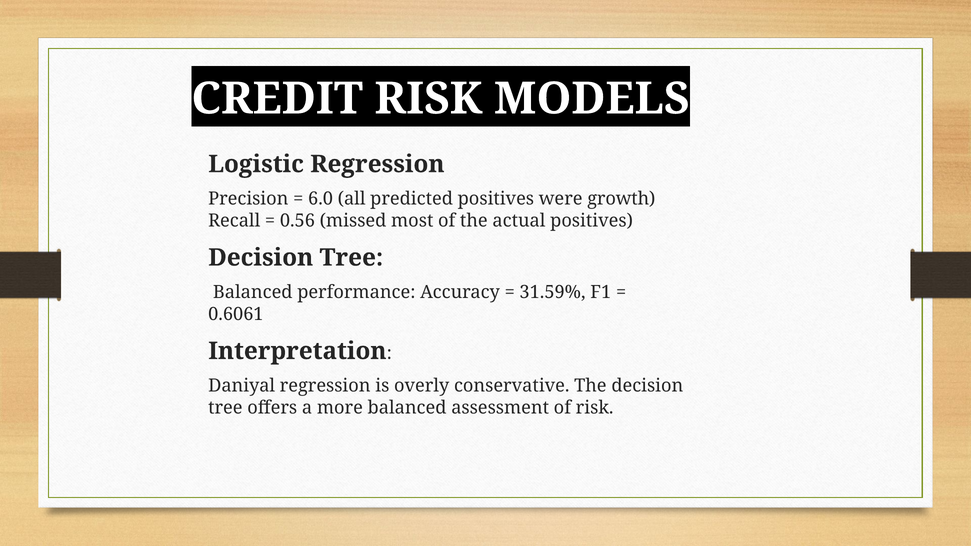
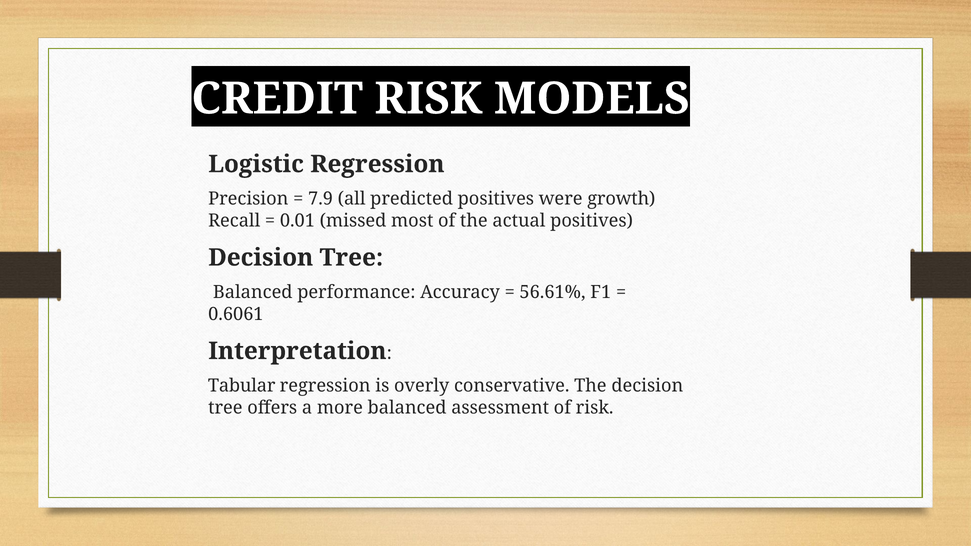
6.0: 6.0 -> 7.9 (321, 199)
0.56: 0.56 -> 0.01 (297, 221)
31.59%: 31.59% -> 56.61% (553, 292)
Daniyal: Daniyal -> Tabular (242, 386)
